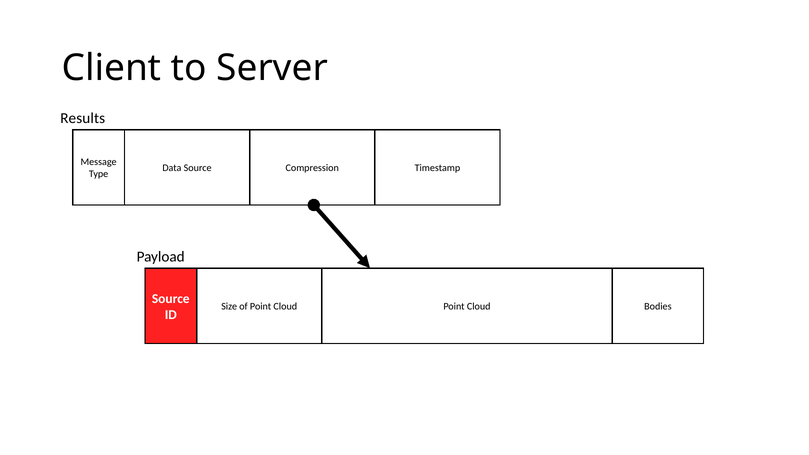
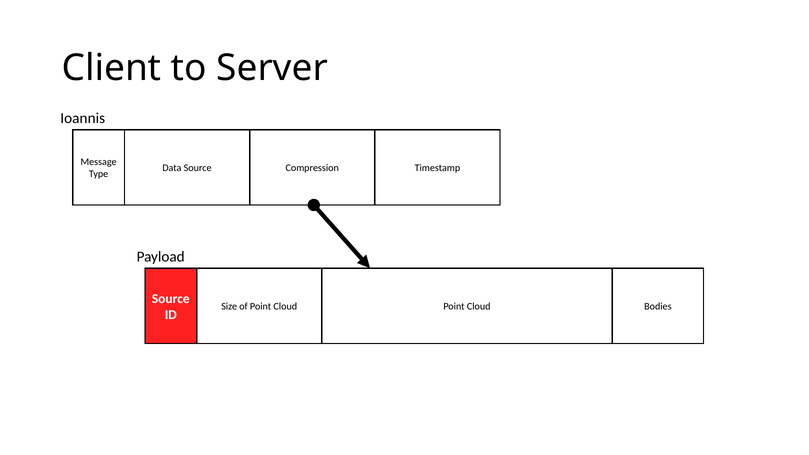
Results: Results -> Ioannis (83, 118)
